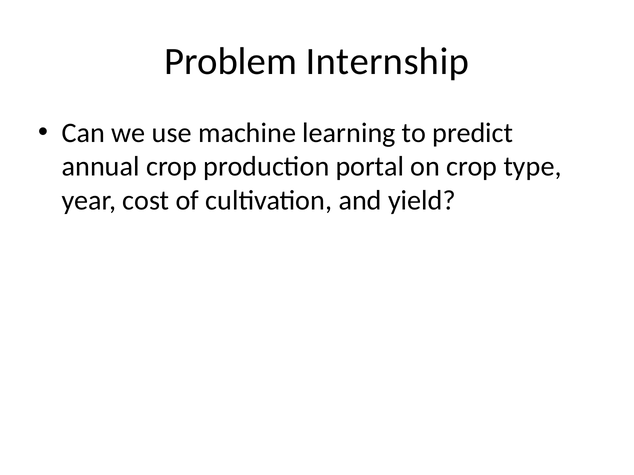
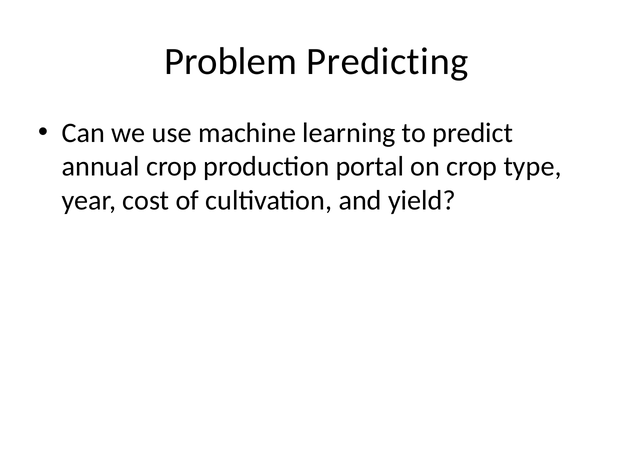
Internship: Internship -> Predicting (387, 61)
